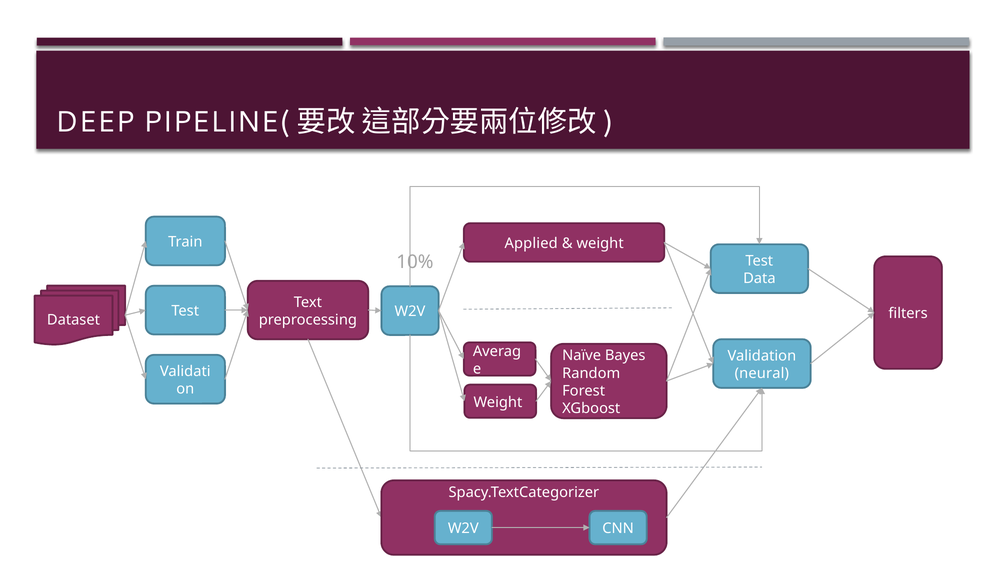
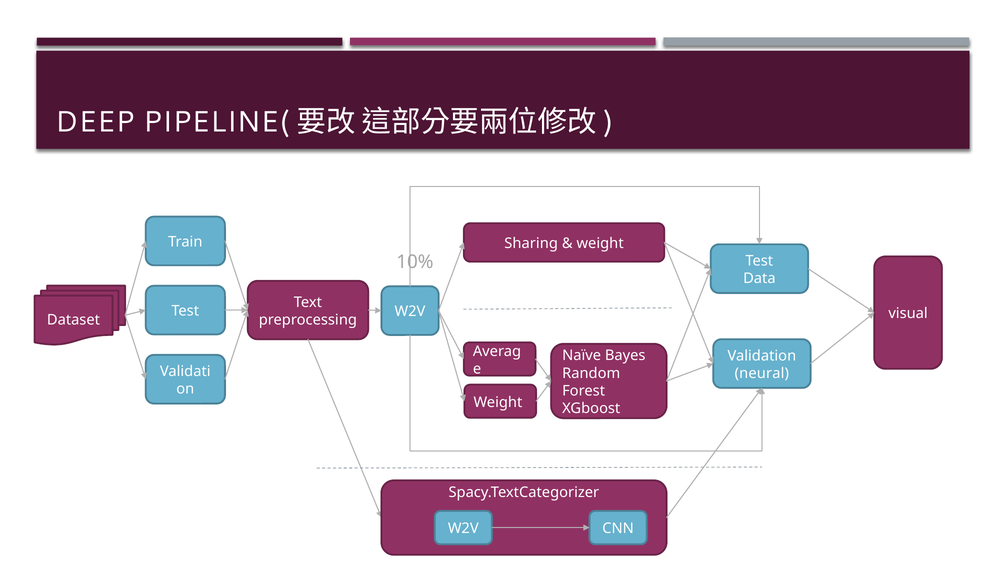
Applied: Applied -> Sharing (531, 243)
filters: filters -> visual (908, 314)
